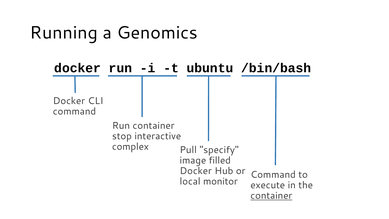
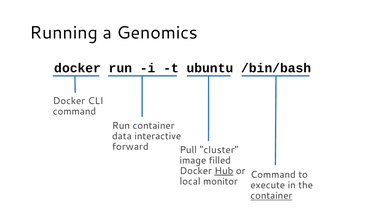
stop: stop -> data (122, 136)
complex: complex -> forward (130, 147)
specify: specify -> cluster (219, 150)
Hub underline: none -> present (224, 171)
